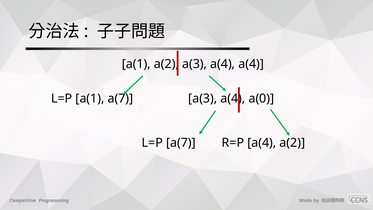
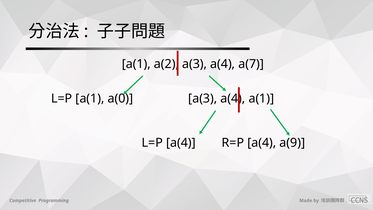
a(4 a(4: a(4 -> a(7 (251, 64)
a(1 a(7: a(7 -> a(0 (120, 99)
a(0: a(0 -> a(1 (261, 99)
L=P a(7: a(7 -> a(4 (181, 143)
a(4 a(2: a(2 -> a(9 (292, 143)
